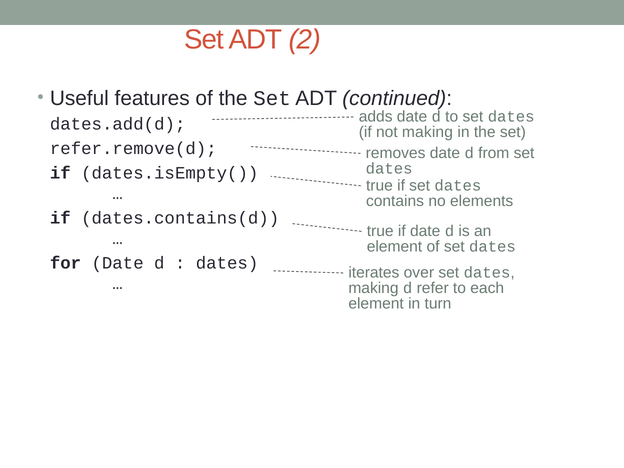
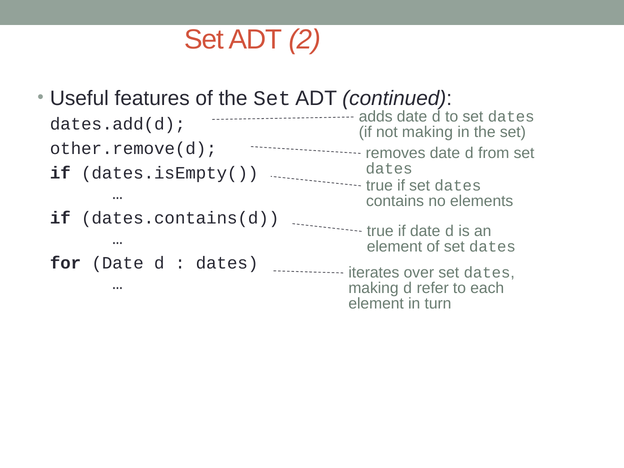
refer.remove(d: refer.remove(d -> other.remove(d (133, 149)
